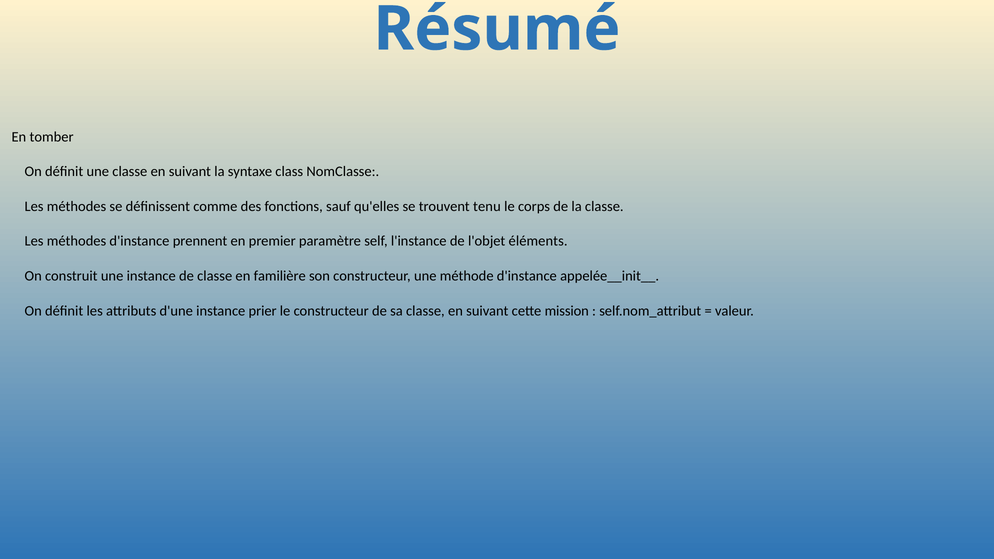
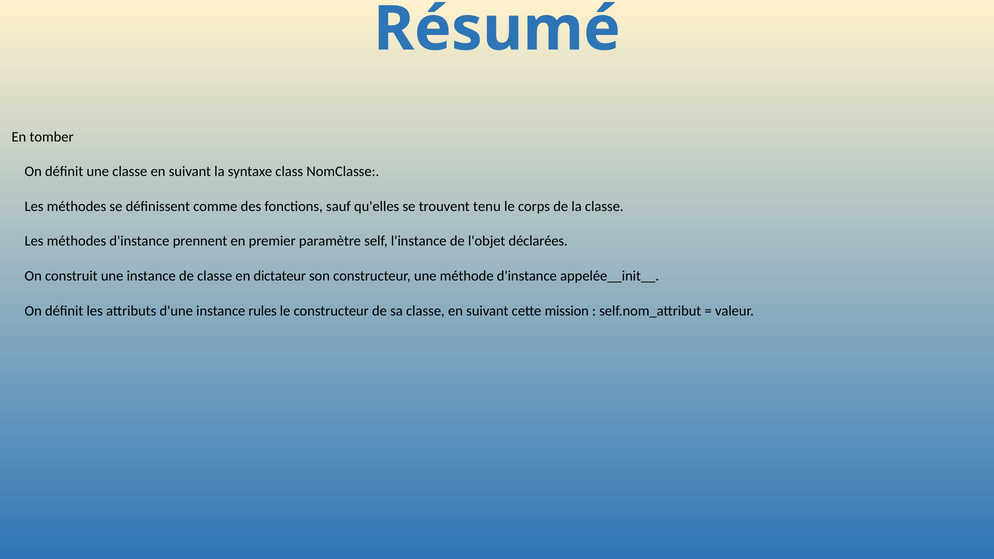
éléments: éléments -> déclarées (538, 241)
familière: familière -> dictateur (280, 276)
prier: prier -> rules (263, 311)
